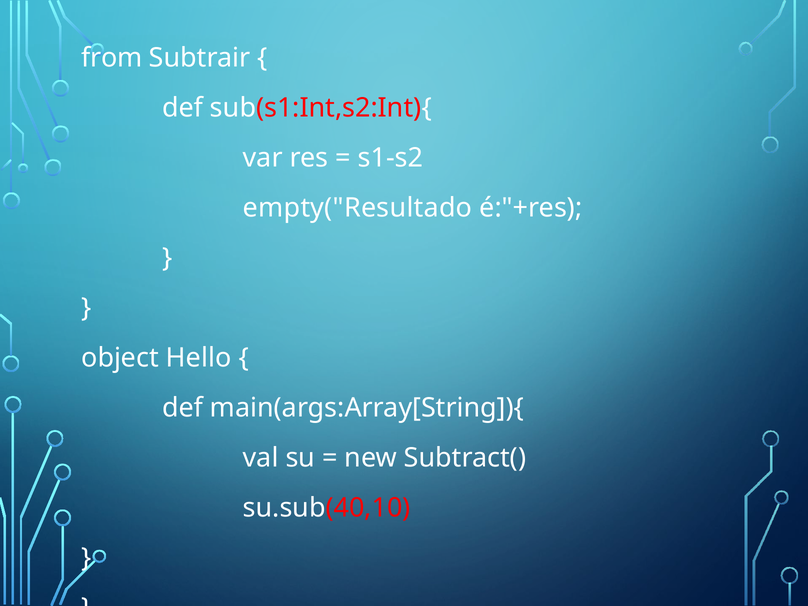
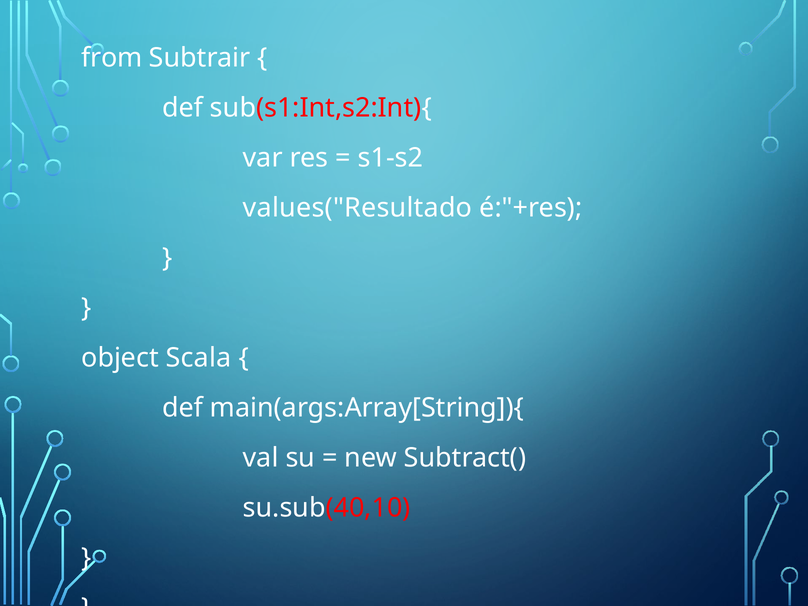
empty("Resultado: empty("Resultado -> values("Resultado (358, 208)
Hello: Hello -> Scala (199, 358)
